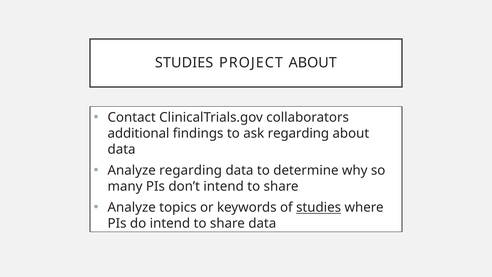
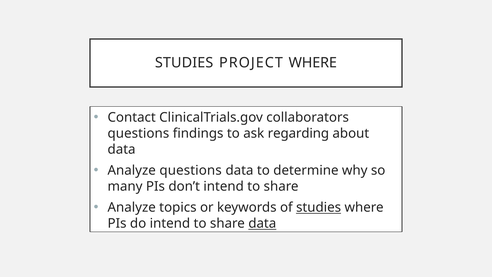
PROJECT ABOUT: ABOUT -> WHERE (313, 63)
additional: additional -> questions (138, 133)
Analyze regarding: regarding -> questions (191, 170)
data underline: none -> present (262, 223)
